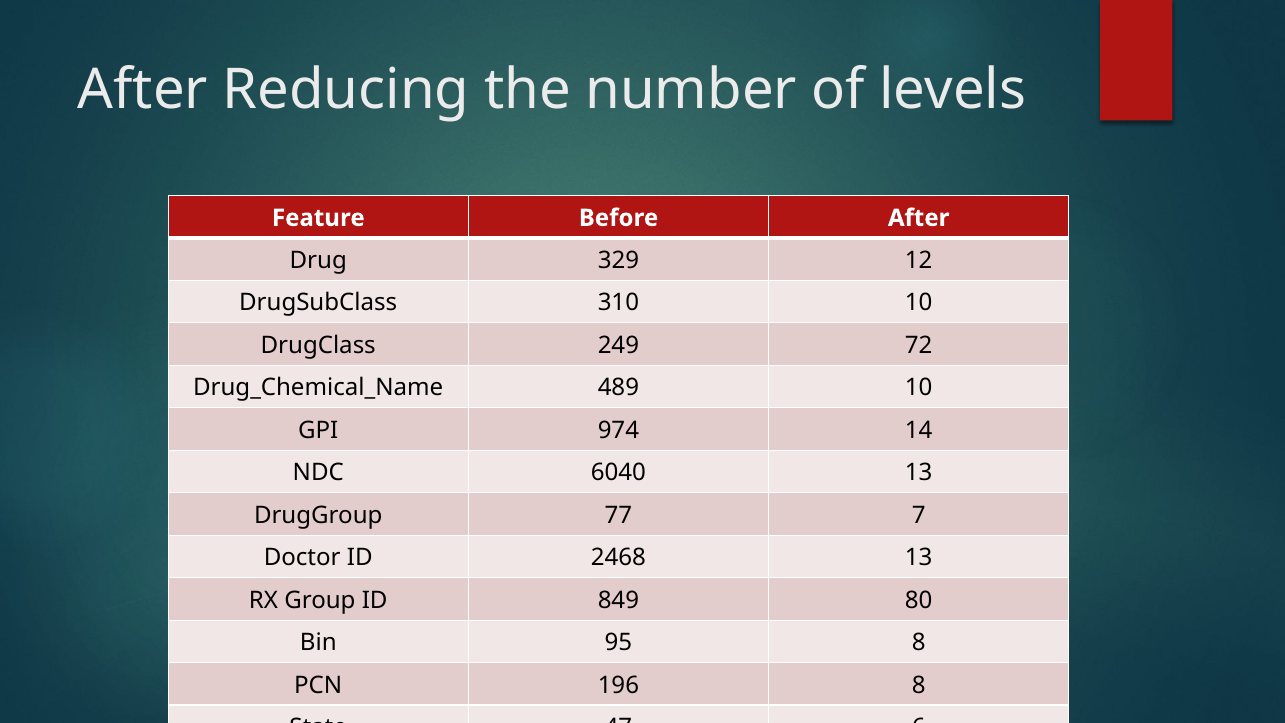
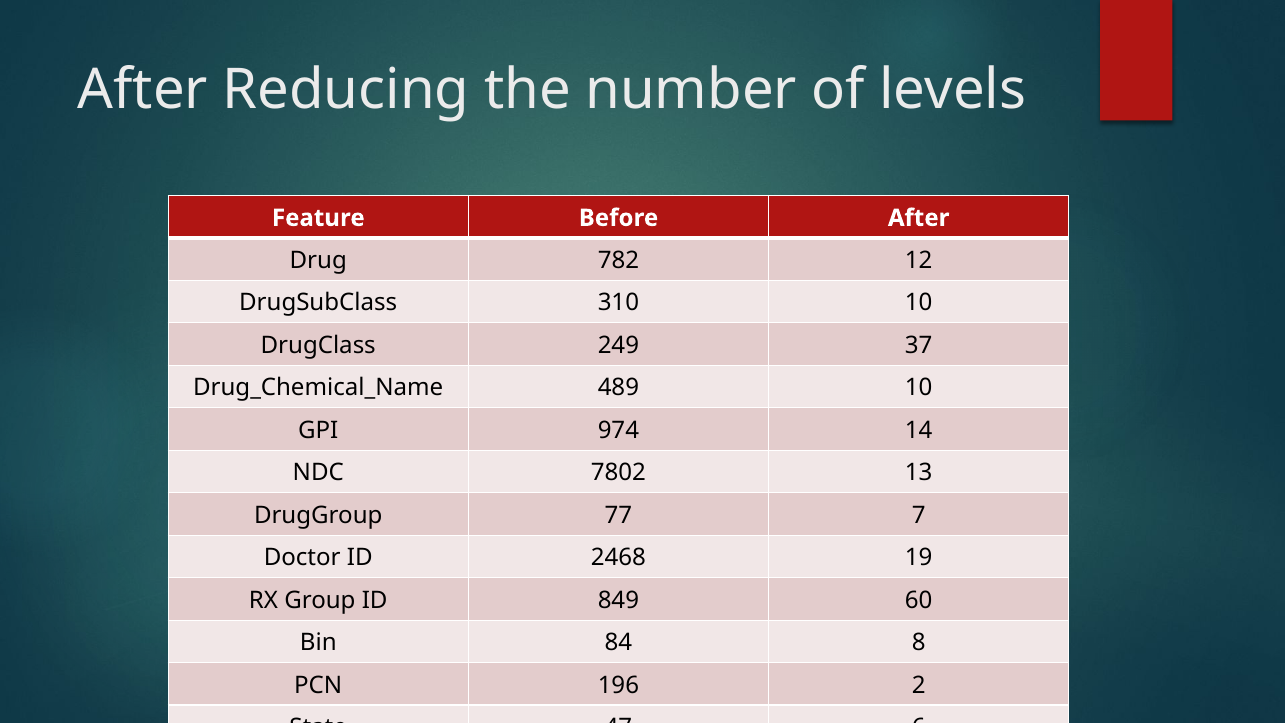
329: 329 -> 782 (618, 260)
72: 72 -> 37 (919, 345)
6040: 6040 -> 7802 (618, 473)
2468 13: 13 -> 19 (919, 558)
80: 80 -> 60 (919, 600)
95: 95 -> 84 (618, 642)
196 8: 8 -> 2 (919, 685)
